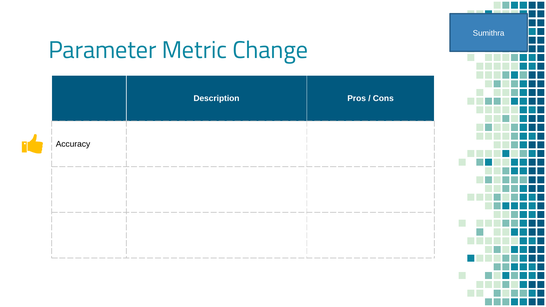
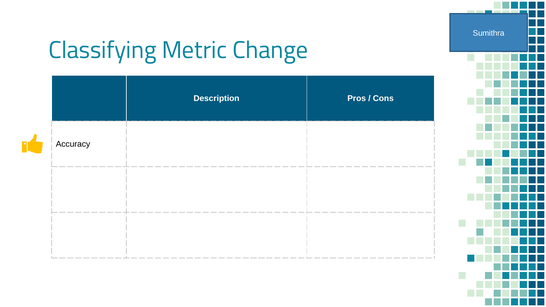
Parameter: Parameter -> Classifying (102, 50)
